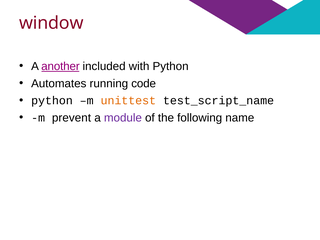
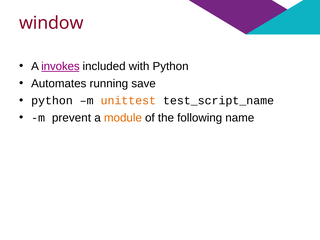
another: another -> invokes (60, 66)
code: code -> save (144, 83)
module colour: purple -> orange (123, 118)
